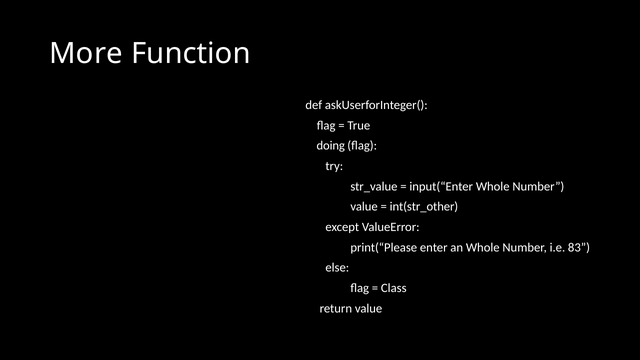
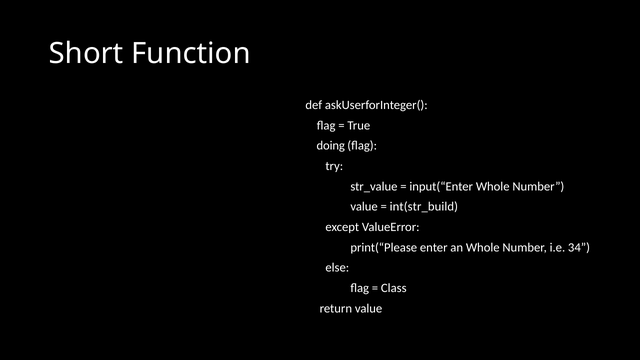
More: More -> Short (86, 54)
int(str_other: int(str_other -> int(str_build (424, 207)
83: 83 -> 34 (579, 247)
